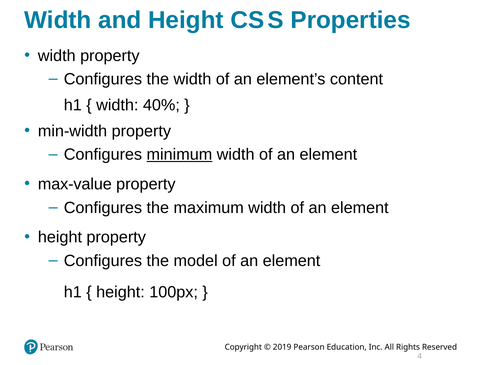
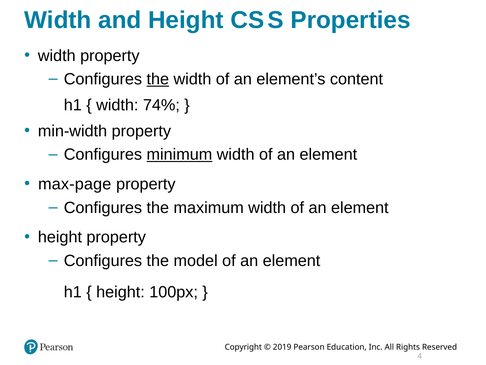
the underline: none -> present (158, 79)
40%: 40% -> 74% (161, 105)
max-value: max-value -> max-page (75, 184)
